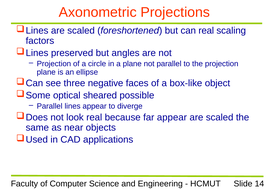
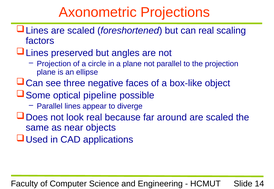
sheared: sheared -> pipeline (100, 96)
far appear: appear -> around (172, 118)
